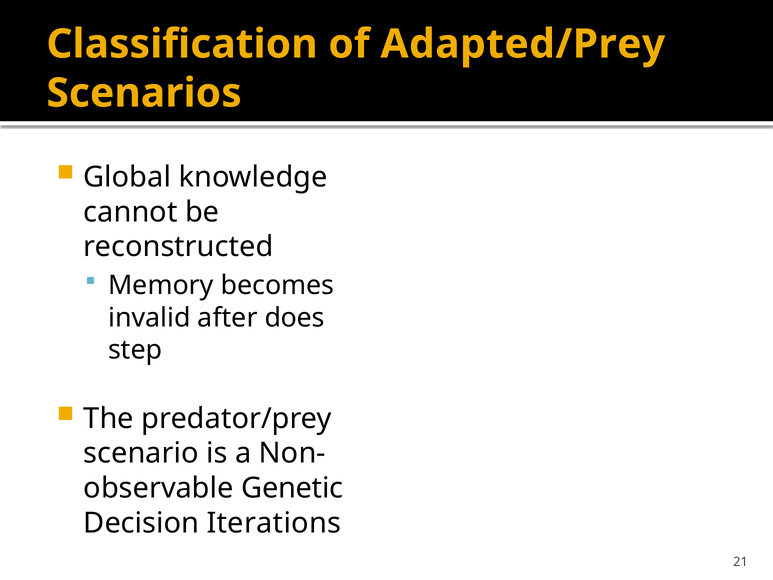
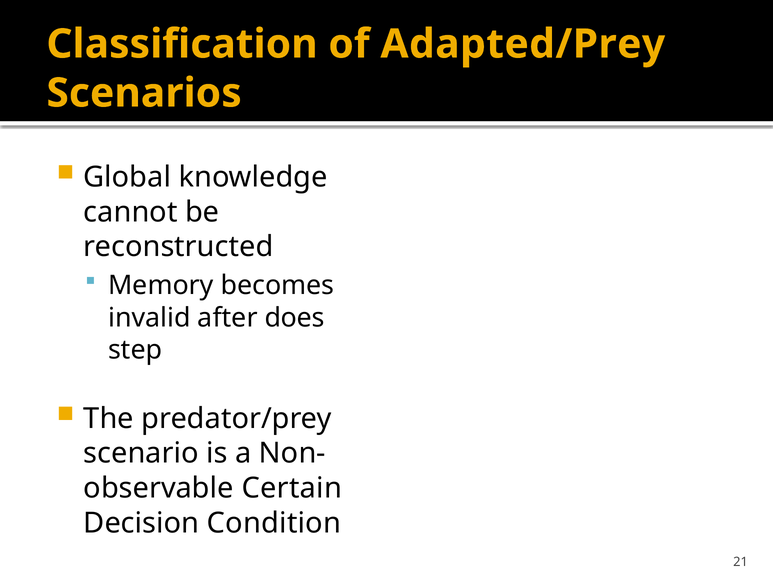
Genetic: Genetic -> Certain (292, 488)
Iterations: Iterations -> Condition (274, 523)
